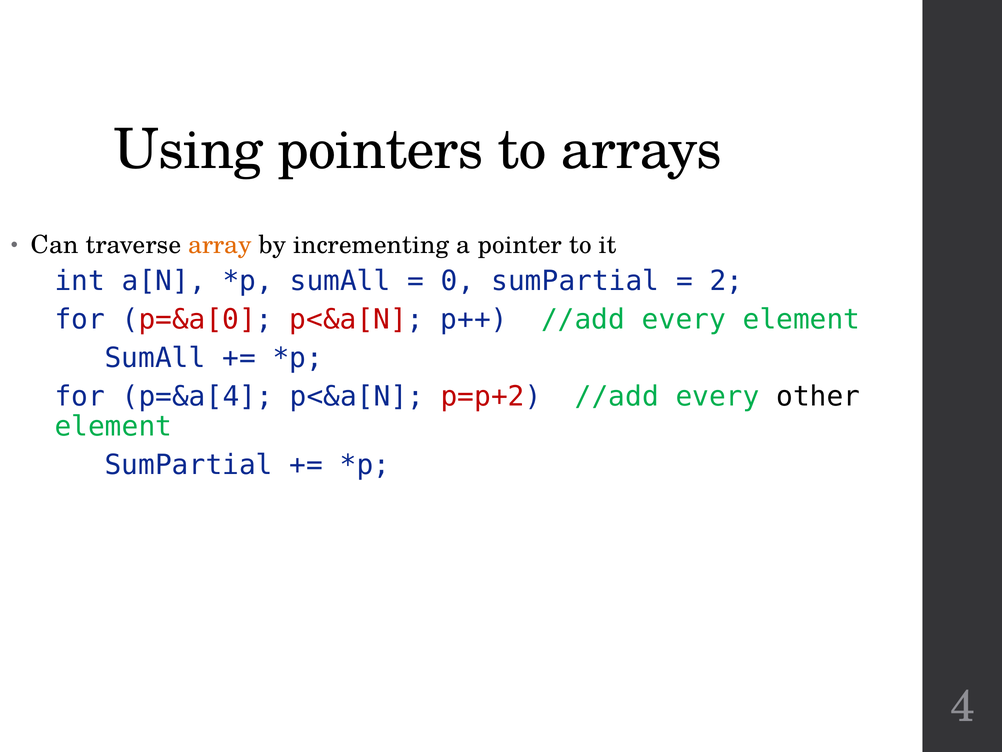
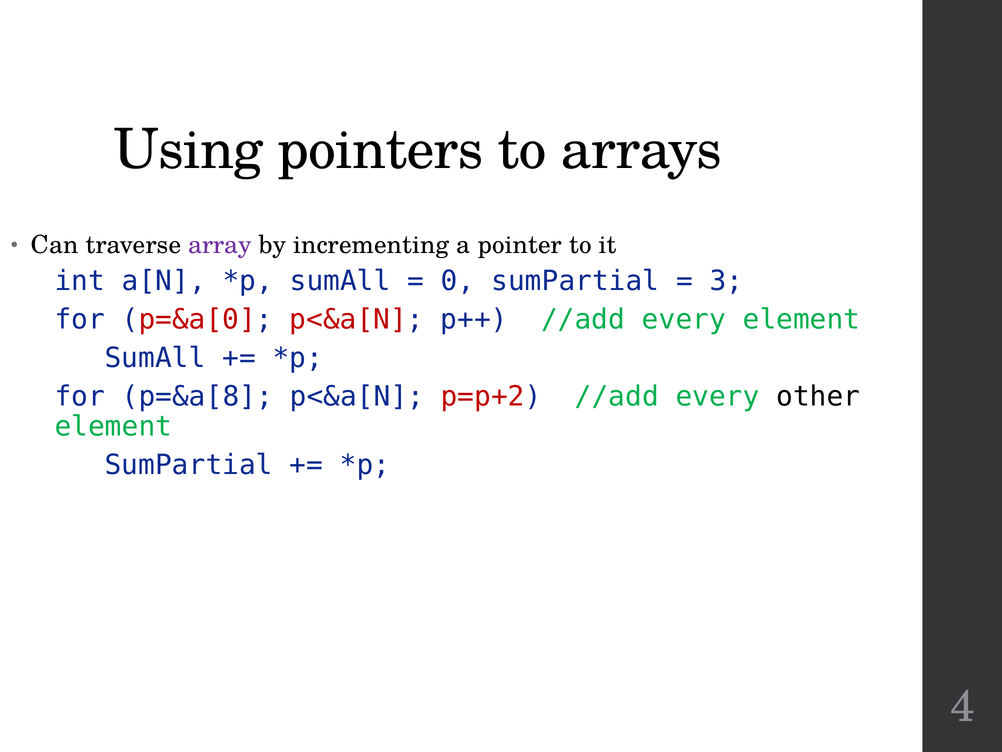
array colour: orange -> purple (220, 245)
2: 2 -> 3 (726, 281)
p=&a[4: p=&a[4 -> p=&a[8 (197, 396)
